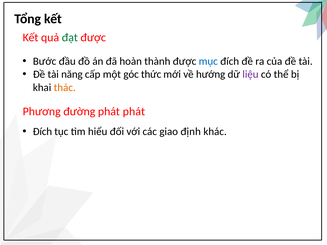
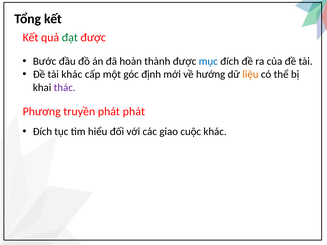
tài năng: năng -> khác (72, 74)
thức: thức -> định (151, 74)
liệu colour: purple -> orange (250, 74)
thác colour: orange -> purple (65, 88)
đường: đường -> truyền (79, 112)
định: định -> cuộc (191, 132)
